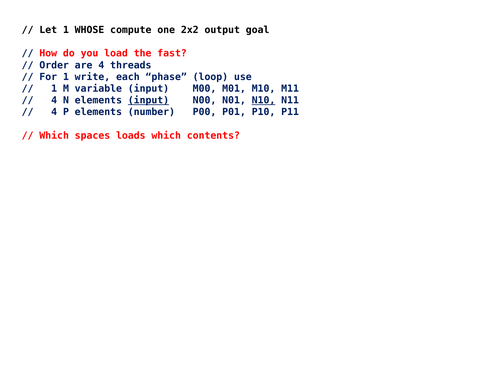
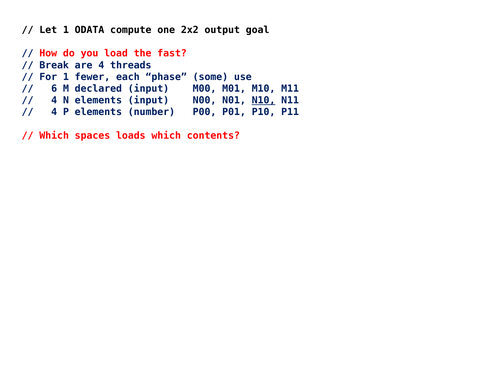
WHOSE: WHOSE -> ODATA (89, 30)
Order: Order -> Break (54, 65)
write: write -> fewer (92, 77)
loop: loop -> some (210, 77)
1: 1 -> 6 (54, 89)
variable: variable -> declared (98, 89)
input underline: present -> none (148, 100)
